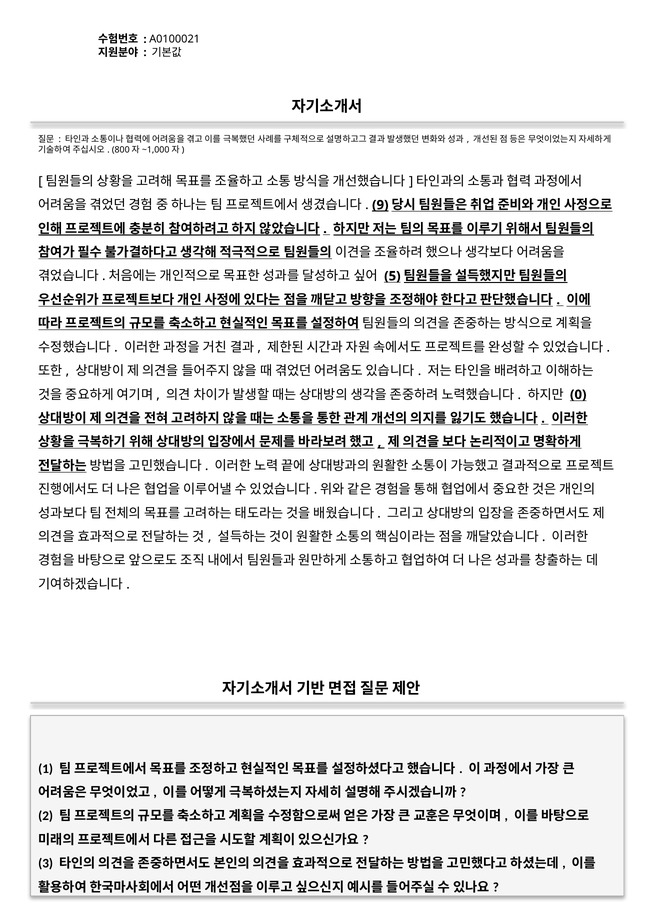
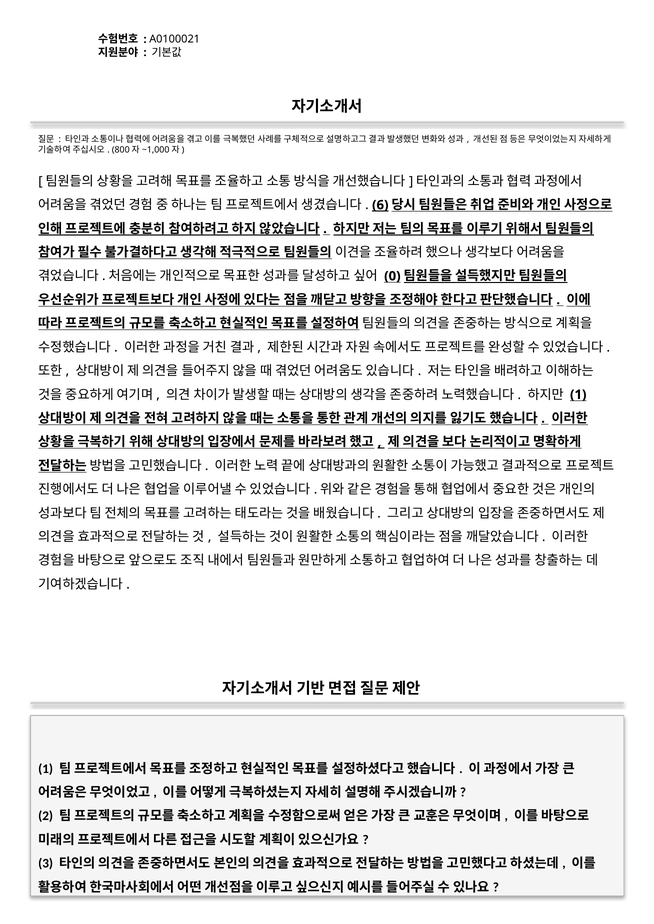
9: 9 -> 6 (380, 205)
5: 5 -> 0 (392, 276)
0: 0 -> 1 (578, 395)
